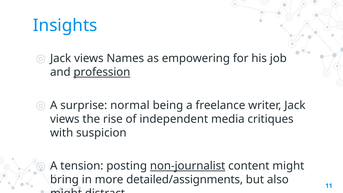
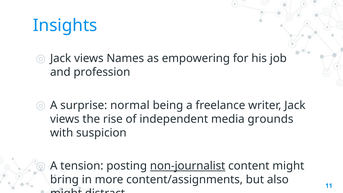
profession underline: present -> none (102, 72)
critiques: critiques -> grounds (271, 119)
detailed/assignments: detailed/assignments -> content/assignments (185, 180)
